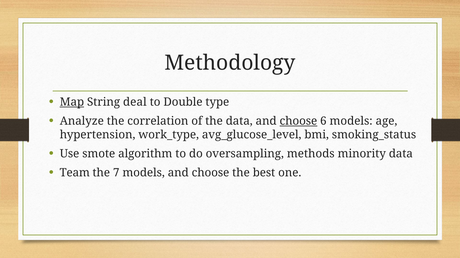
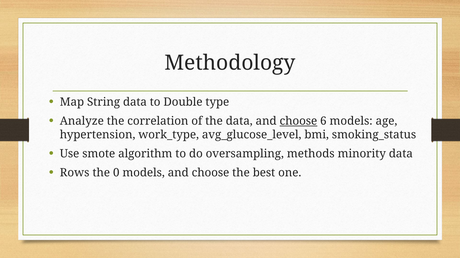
Map underline: present -> none (72, 102)
String deal: deal -> data (135, 102)
Team: Team -> Rows (75, 173)
7: 7 -> 0 (116, 173)
